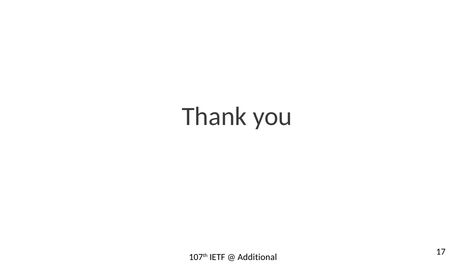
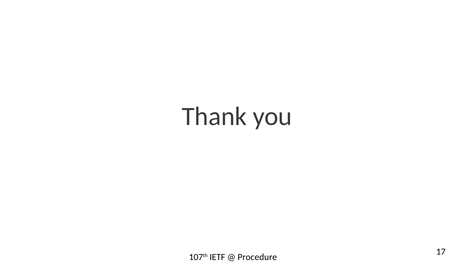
Additional: Additional -> Procedure (257, 257)
